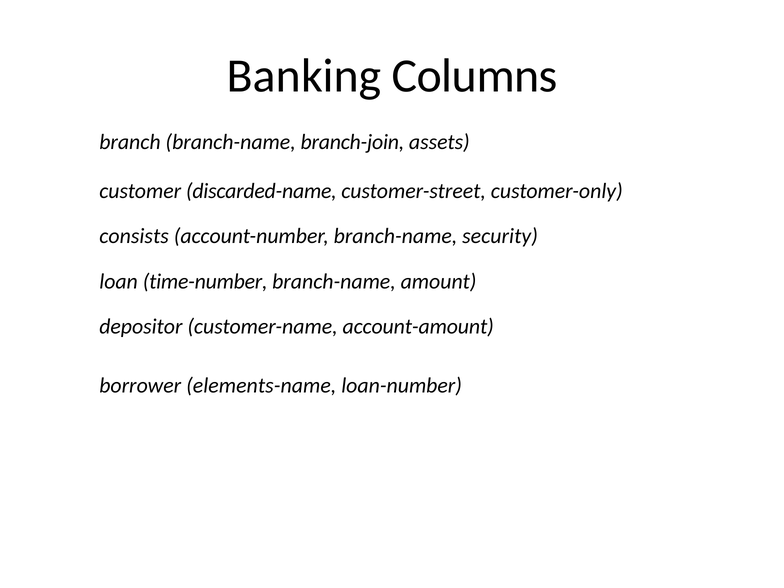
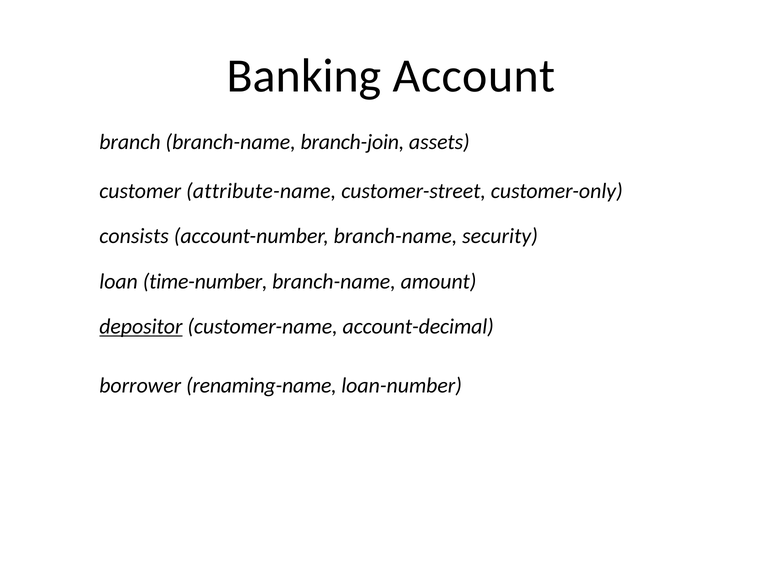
Columns: Columns -> Account (474, 76)
discarded-name: discarded-name -> attribute-name (261, 191)
depositor underline: none -> present (141, 327)
account-amount: account-amount -> account-decimal (418, 327)
elements-name: elements-name -> renaming-name (261, 386)
